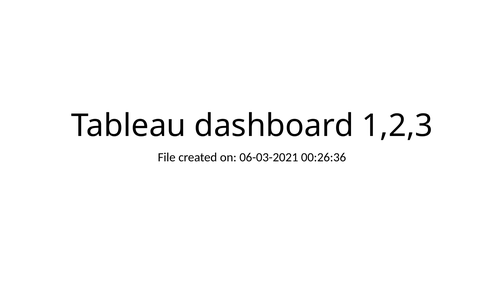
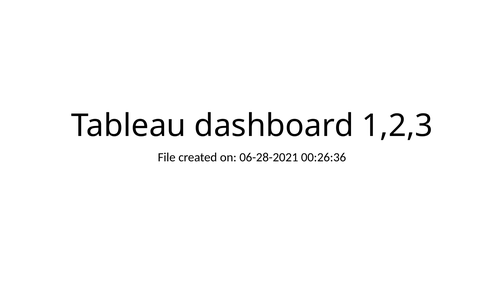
06-03-2021: 06-03-2021 -> 06-28-2021 (269, 158)
